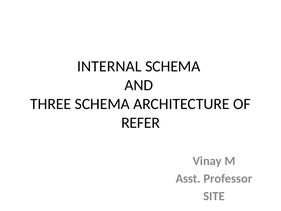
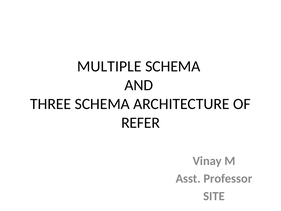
INTERNAL: INTERNAL -> MULTIPLE (109, 66)
